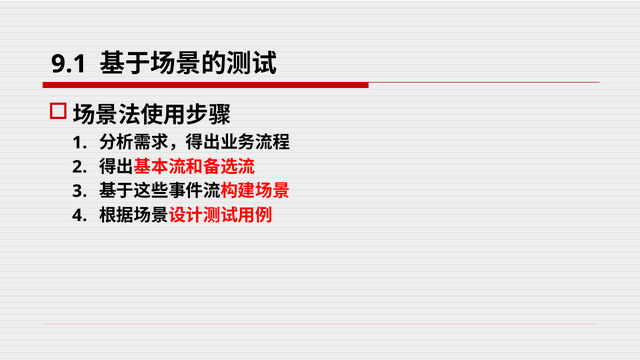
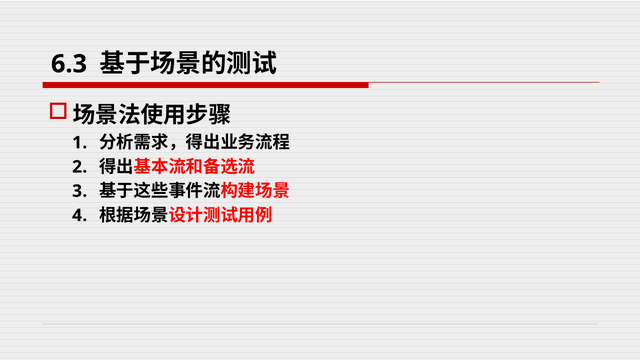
9.1: 9.1 -> 6.3 (69, 64)
